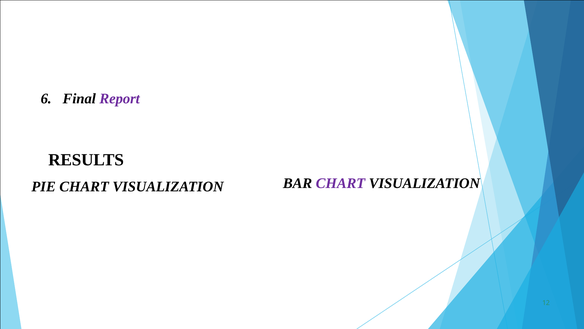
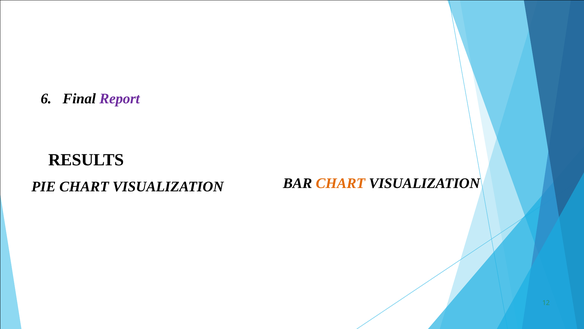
CHART colour: purple -> orange (341, 183)
